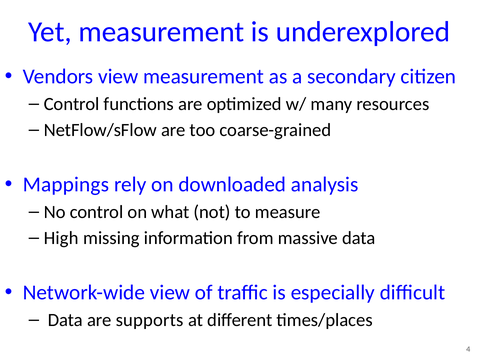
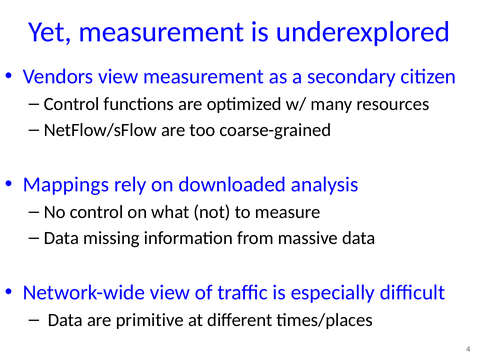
High: High -> Data (61, 238)
supports: supports -> primitive (150, 320)
